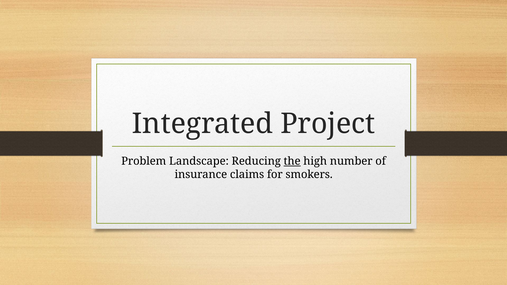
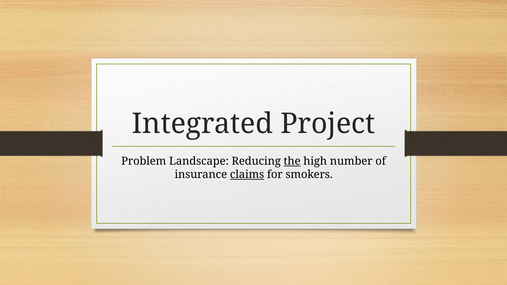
claims underline: none -> present (247, 175)
